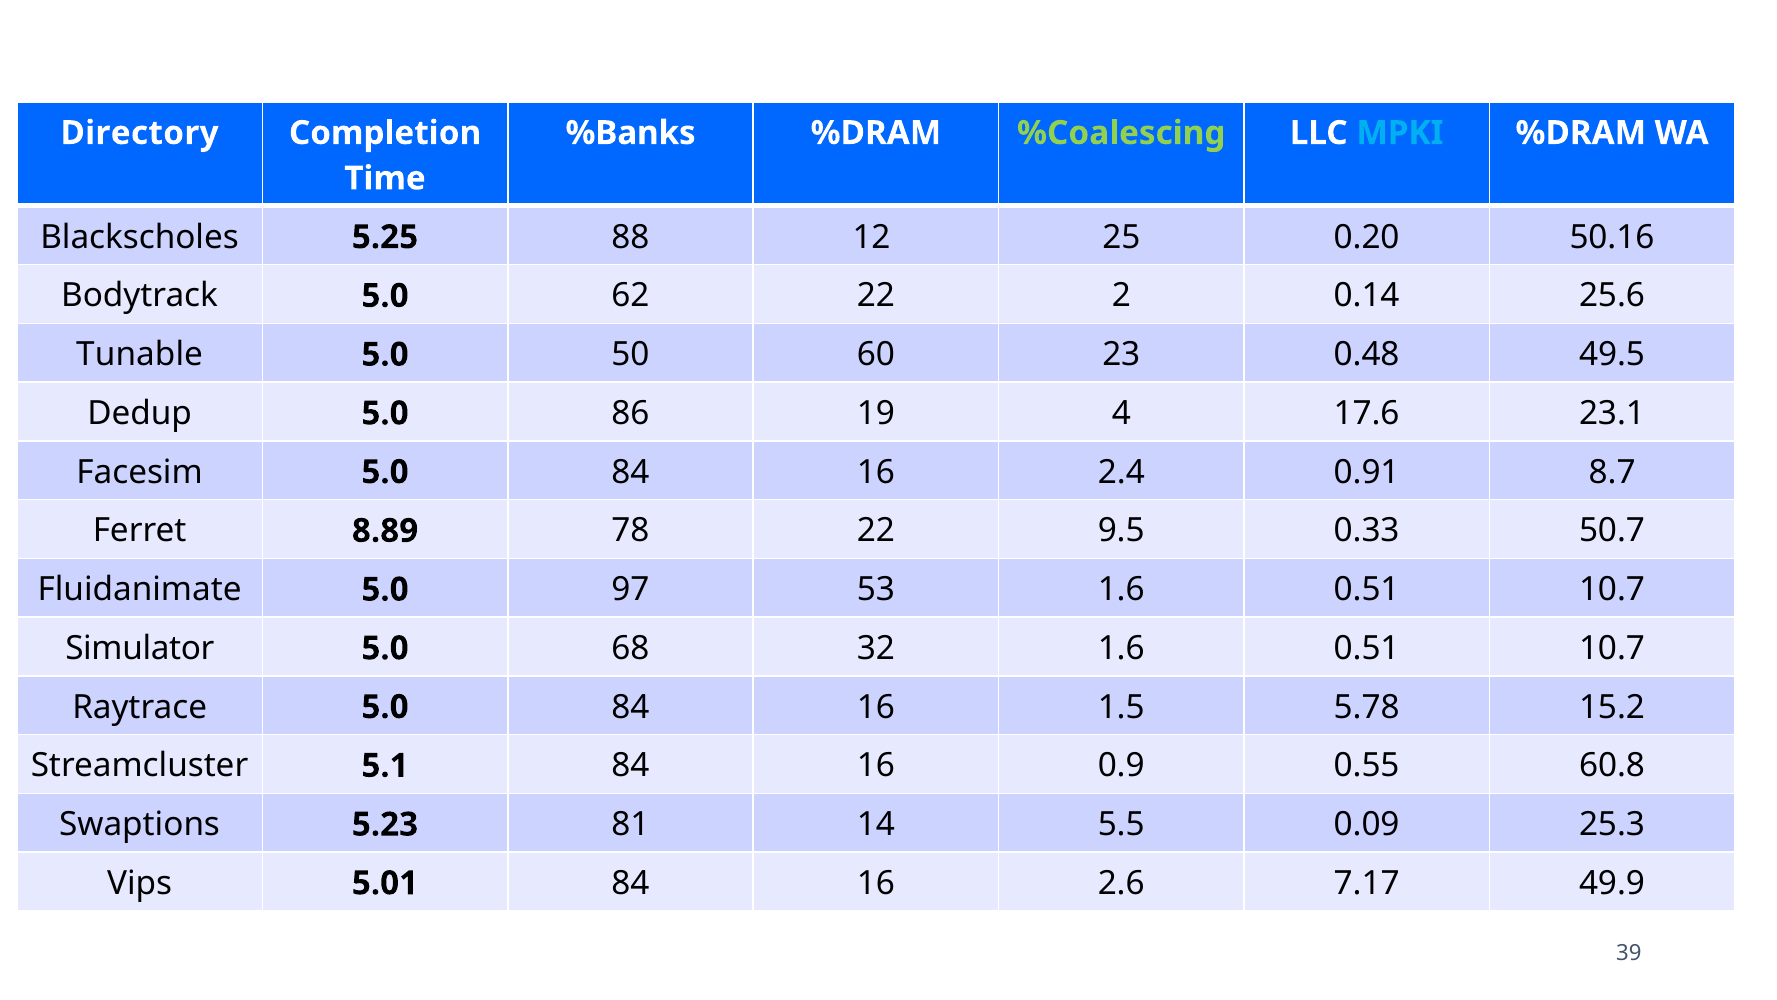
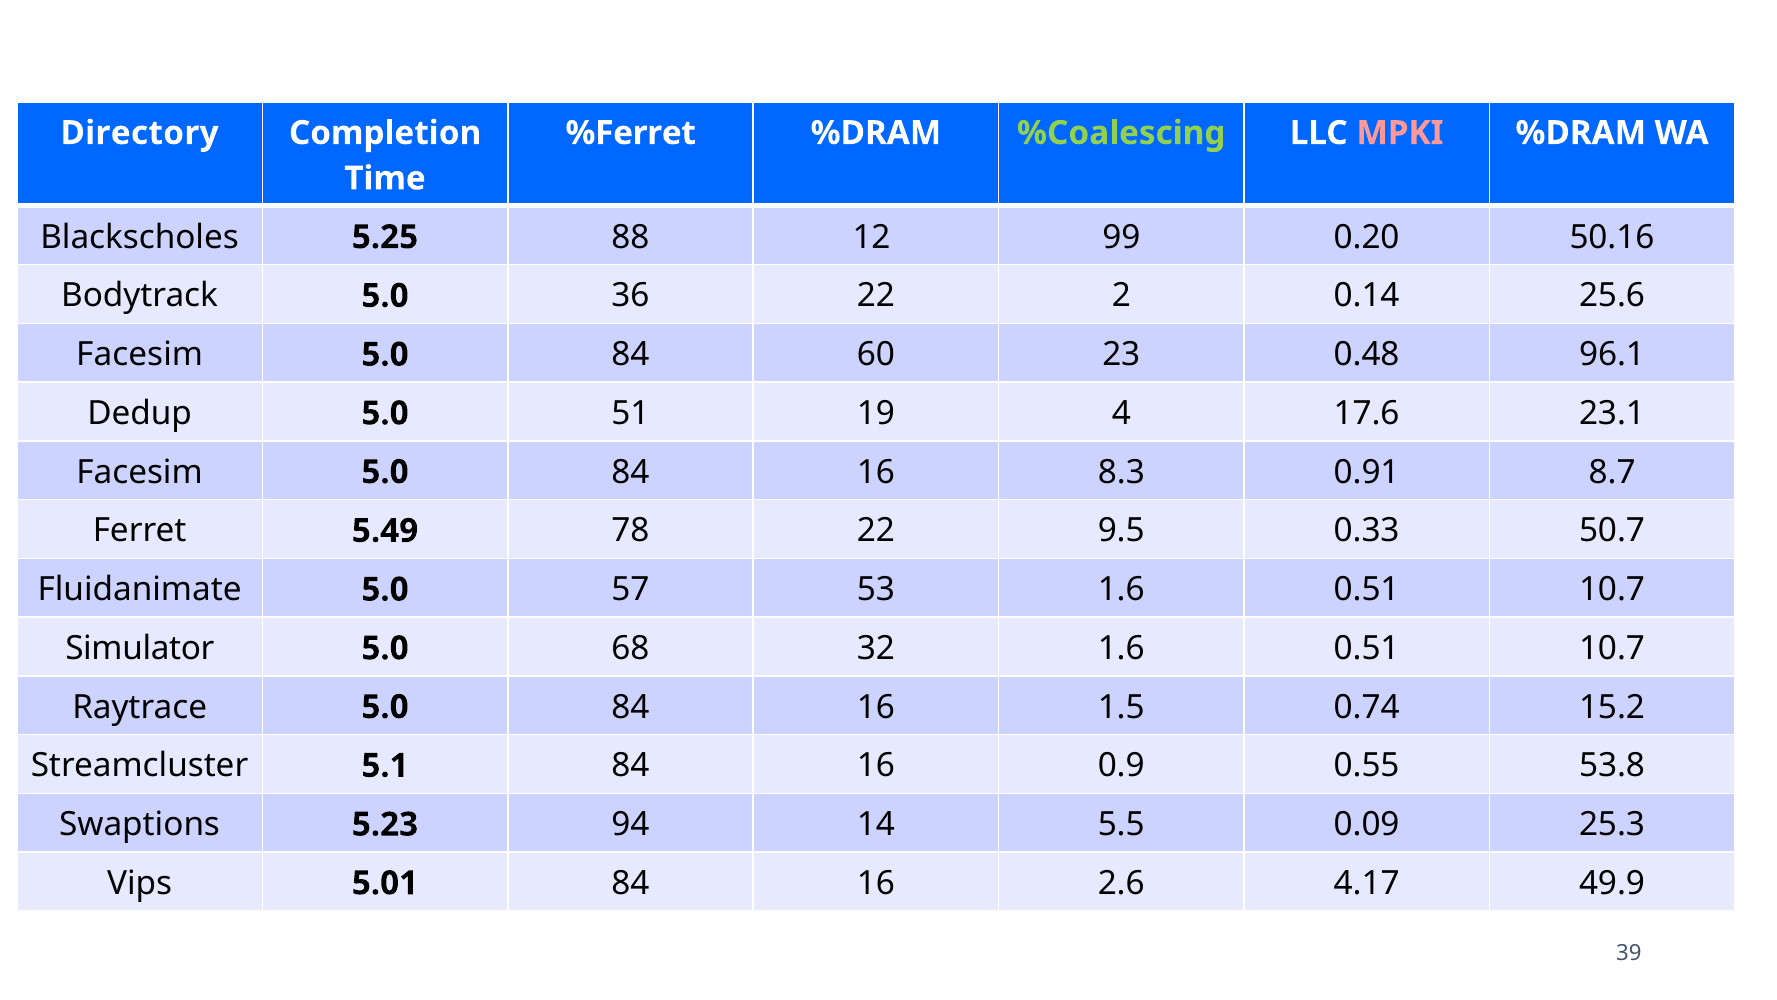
%Banks: %Banks -> %Ferret (631, 133)
MPKI colour: light blue -> pink (1400, 133)
25: 25 -> 99 (1121, 237)
62: 62 -> 36 (631, 296)
Tunable: Tunable -> Facesim (140, 354)
50: 50 -> 84 (631, 354)
49.5: 49.5 -> 96.1 (1612, 354)
86: 86 -> 51 (631, 413)
2.4: 2.4 -> 8.3 (1121, 472)
8.89: 8.89 -> 5.49 (385, 531)
97: 97 -> 57 (631, 589)
5.78: 5.78 -> 0.74 (1367, 707)
60.8: 60.8 -> 53.8 (1612, 765)
81: 81 -> 94 (631, 824)
7.17: 7.17 -> 4.17 (1367, 883)
